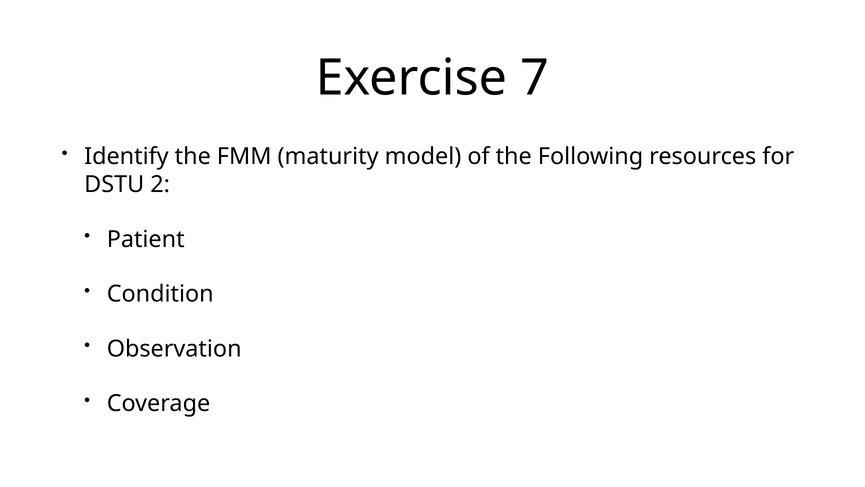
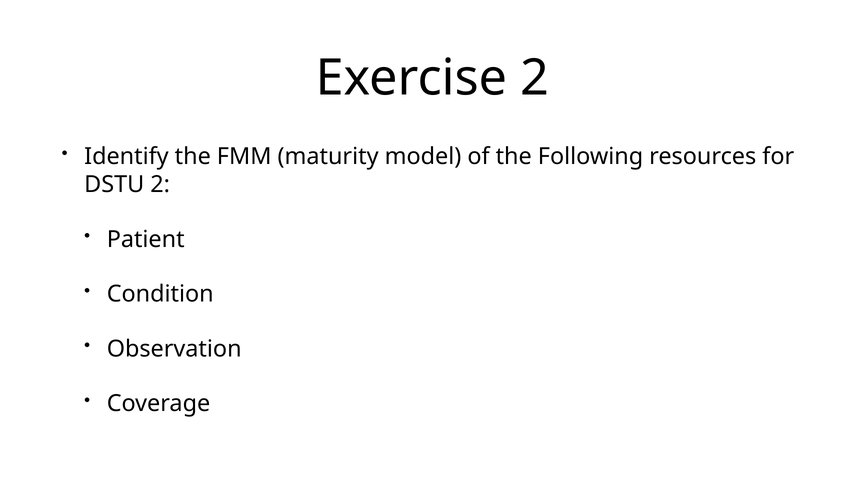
Exercise 7: 7 -> 2 (535, 78)
